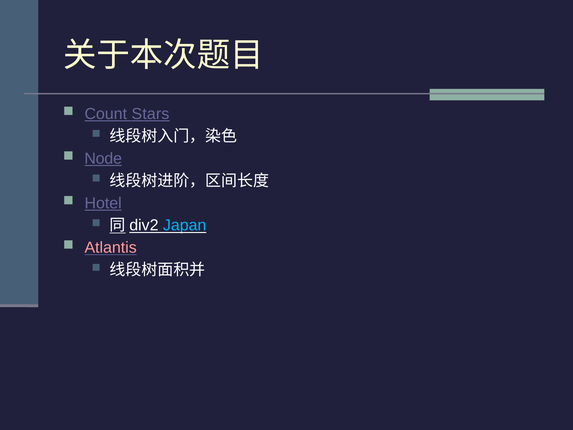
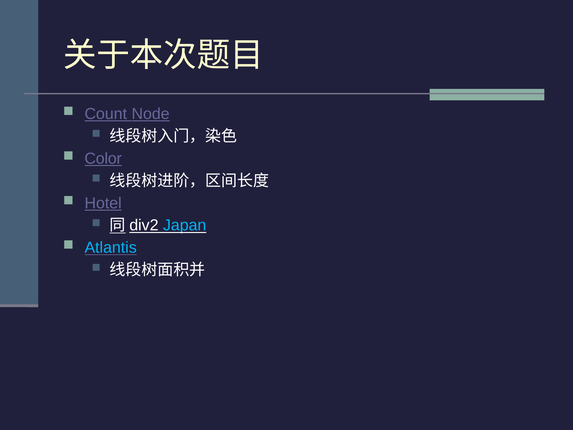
Stars: Stars -> Node (151, 114)
Node: Node -> Color (103, 158)
Atlantis colour: pink -> light blue (111, 248)
